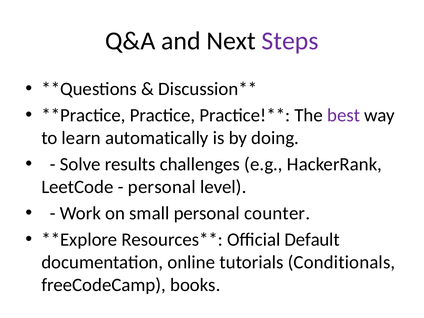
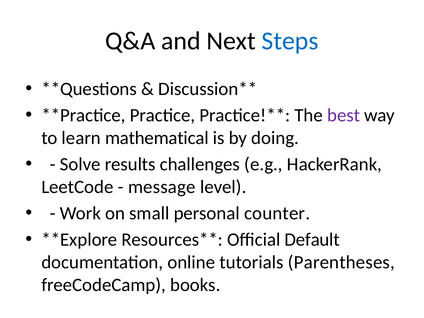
Steps colour: purple -> blue (290, 41)
automatically: automatically -> mathematical (157, 138)
personal: personal -> message (162, 187)
Conditionals: Conditionals -> Parentheses (341, 262)
